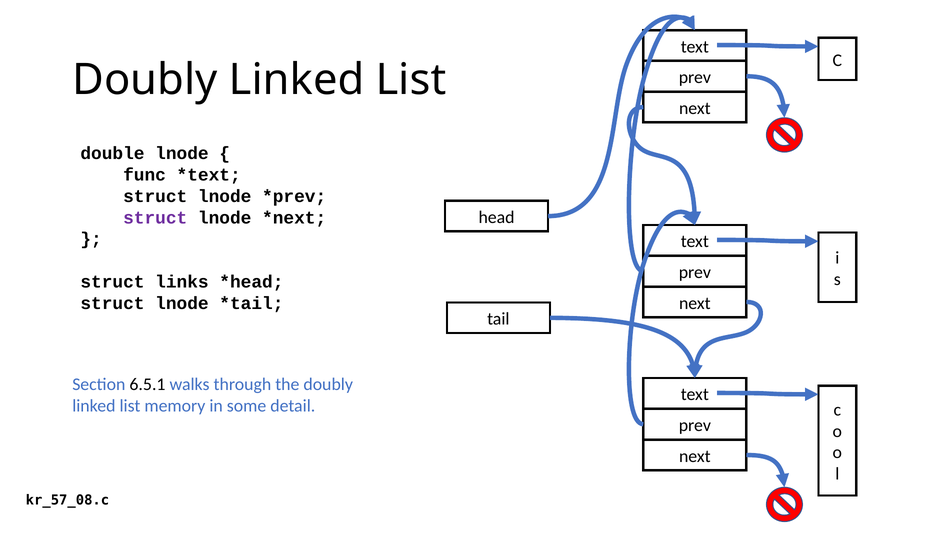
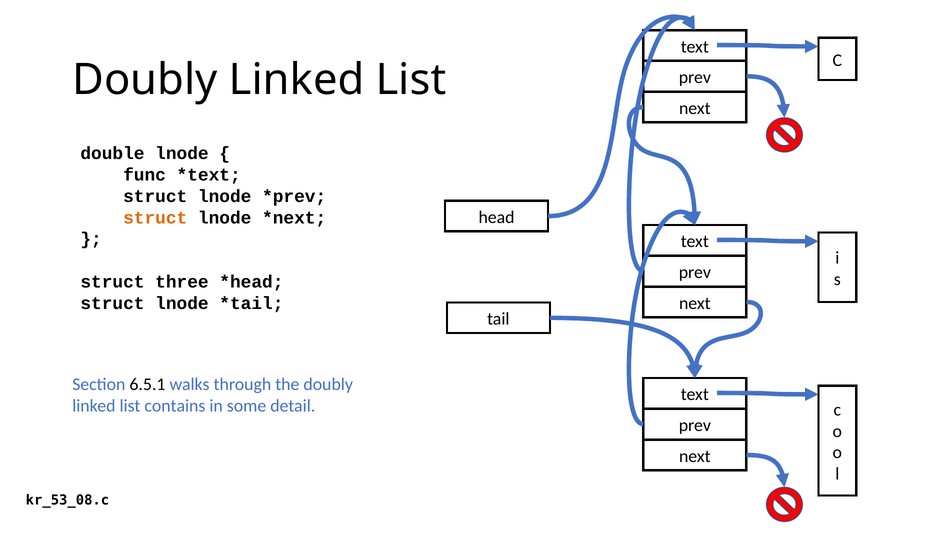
struct colour: purple -> orange (155, 218)
links: links -> three (182, 282)
memory: memory -> contains (175, 406)
kr_57_08.c: kr_57_08.c -> kr_53_08.c (67, 500)
